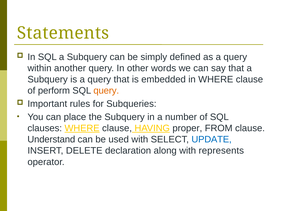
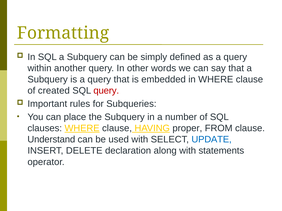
Statements: Statements -> Formatting (63, 33)
perform: perform -> created (54, 91)
query colour: orange -> red (106, 91)
represents: represents -> statements (221, 151)
